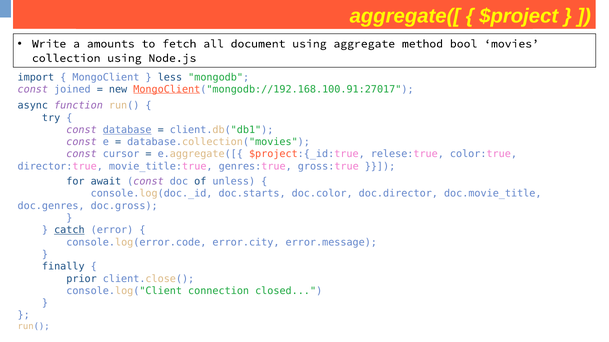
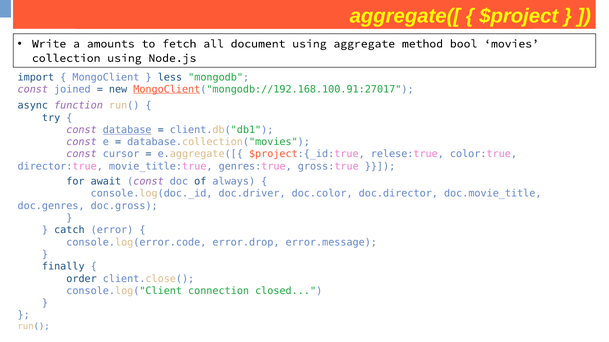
unless: unless -> always (234, 182)
doc.starts: doc.starts -> doc.driver (252, 194)
catch underline: present -> none (69, 230)
error.city: error.city -> error.drop (246, 243)
prior: prior -> order (82, 279)
